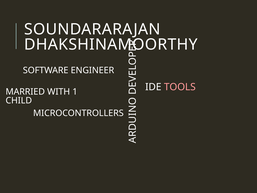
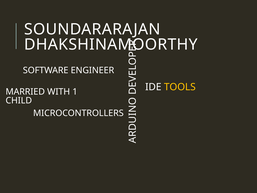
TOOLS colour: pink -> yellow (180, 87)
